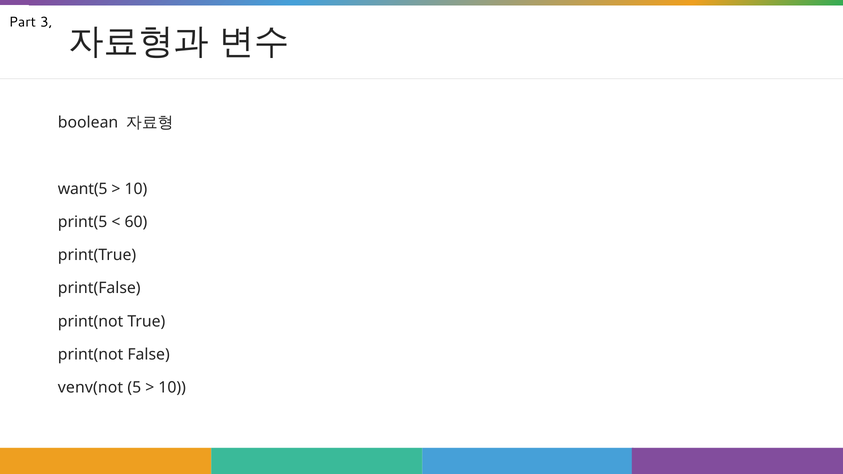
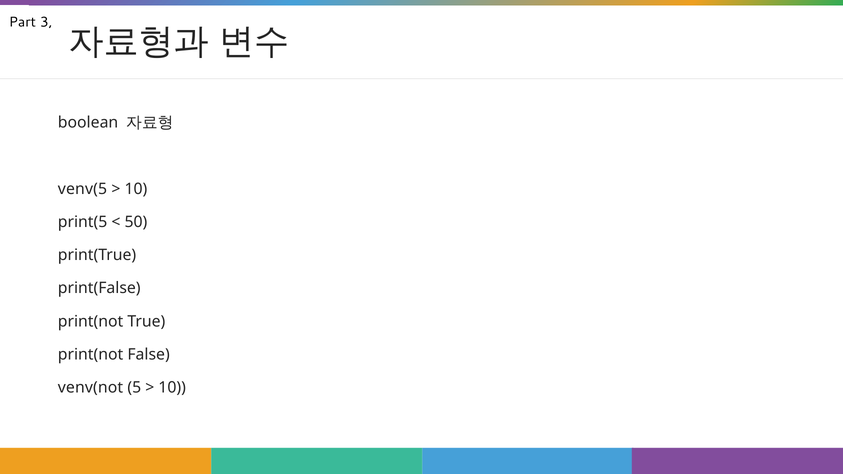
want(5: want(5 -> venv(5 (82, 189)
60: 60 -> 50 (136, 222)
